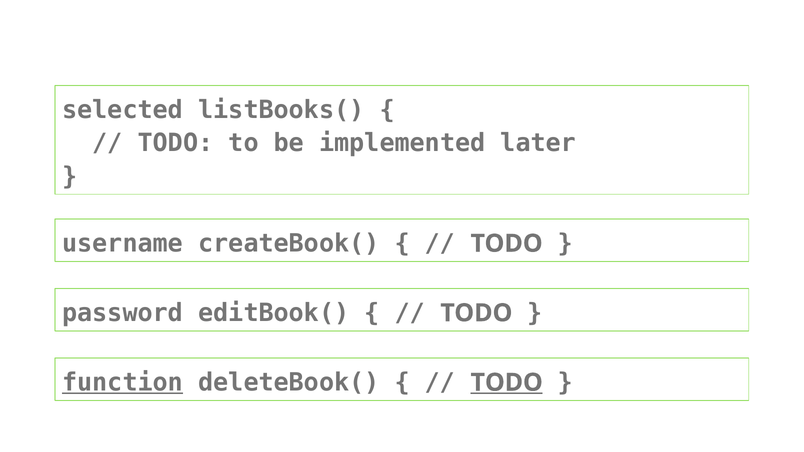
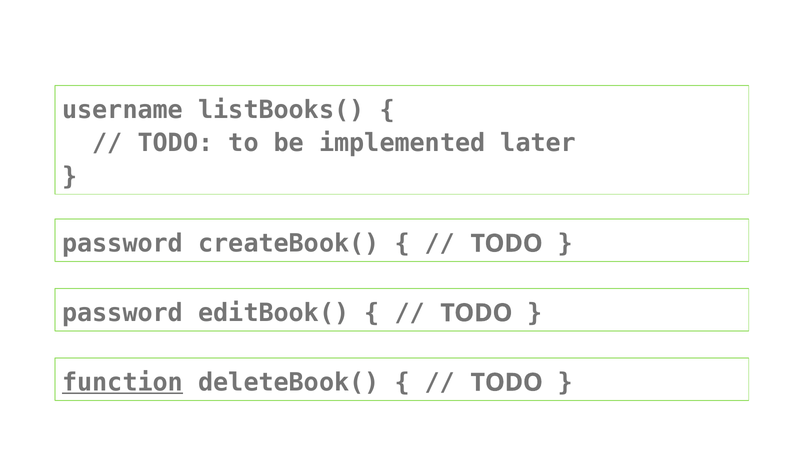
selected: selected -> username (123, 110)
username: username -> password (123, 244)
TODO underline: present -> none (507, 383)
